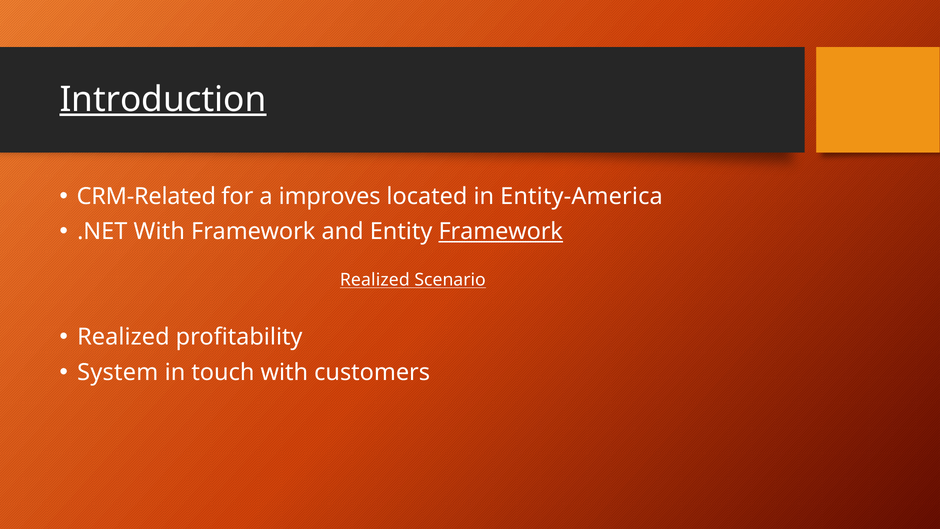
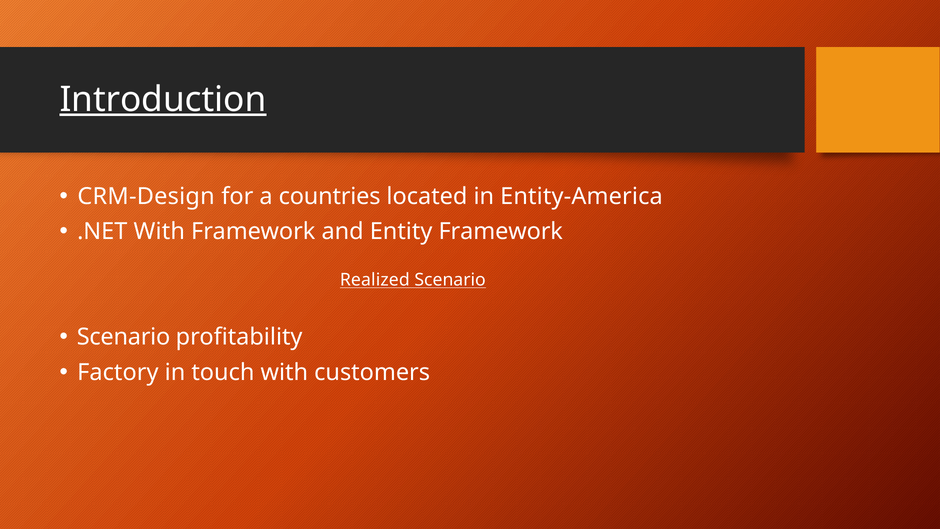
CRM-Related: CRM-Related -> CRM-Design (146, 196)
improves: improves -> countries (330, 196)
Framework underline: present -> none (501, 231)
Realized: Realized -> Scenario (124, 337)
System: System -> Factory (118, 372)
